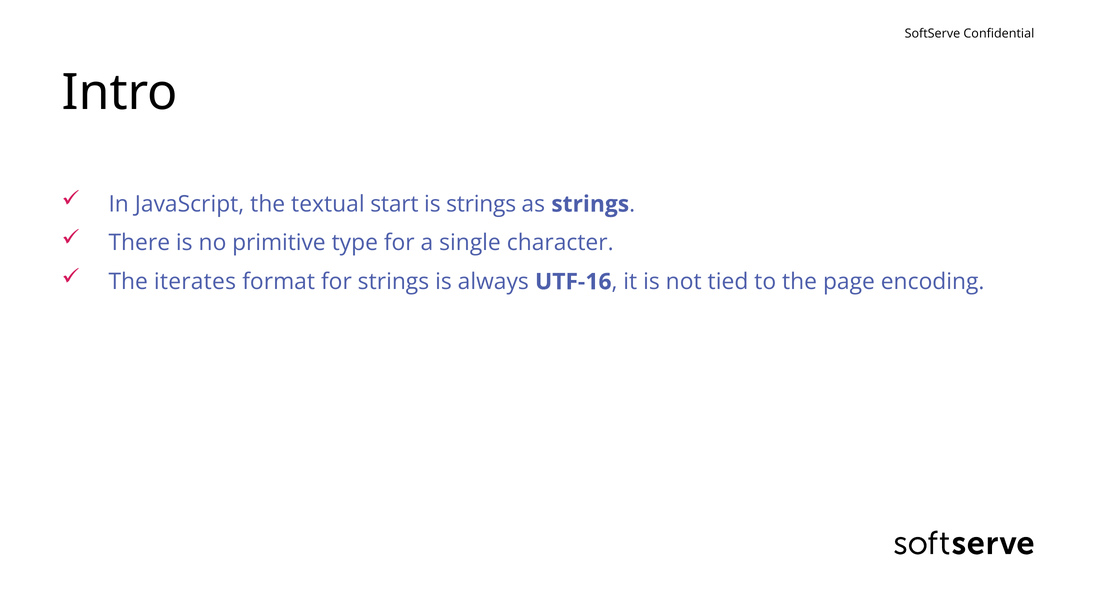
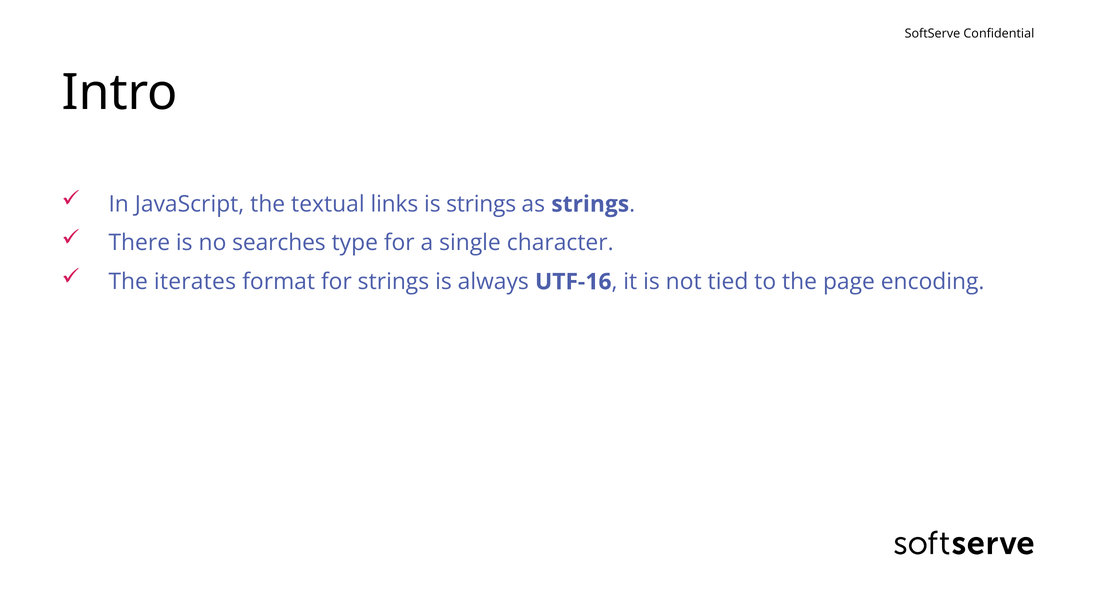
start: start -> links (394, 204)
primitive: primitive -> searches (279, 243)
